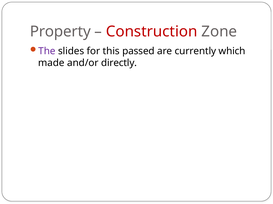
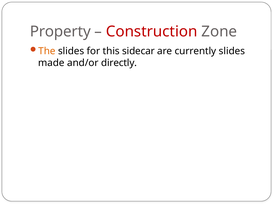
The colour: purple -> orange (47, 51)
passed: passed -> sidecar (138, 51)
currently which: which -> slides (232, 51)
